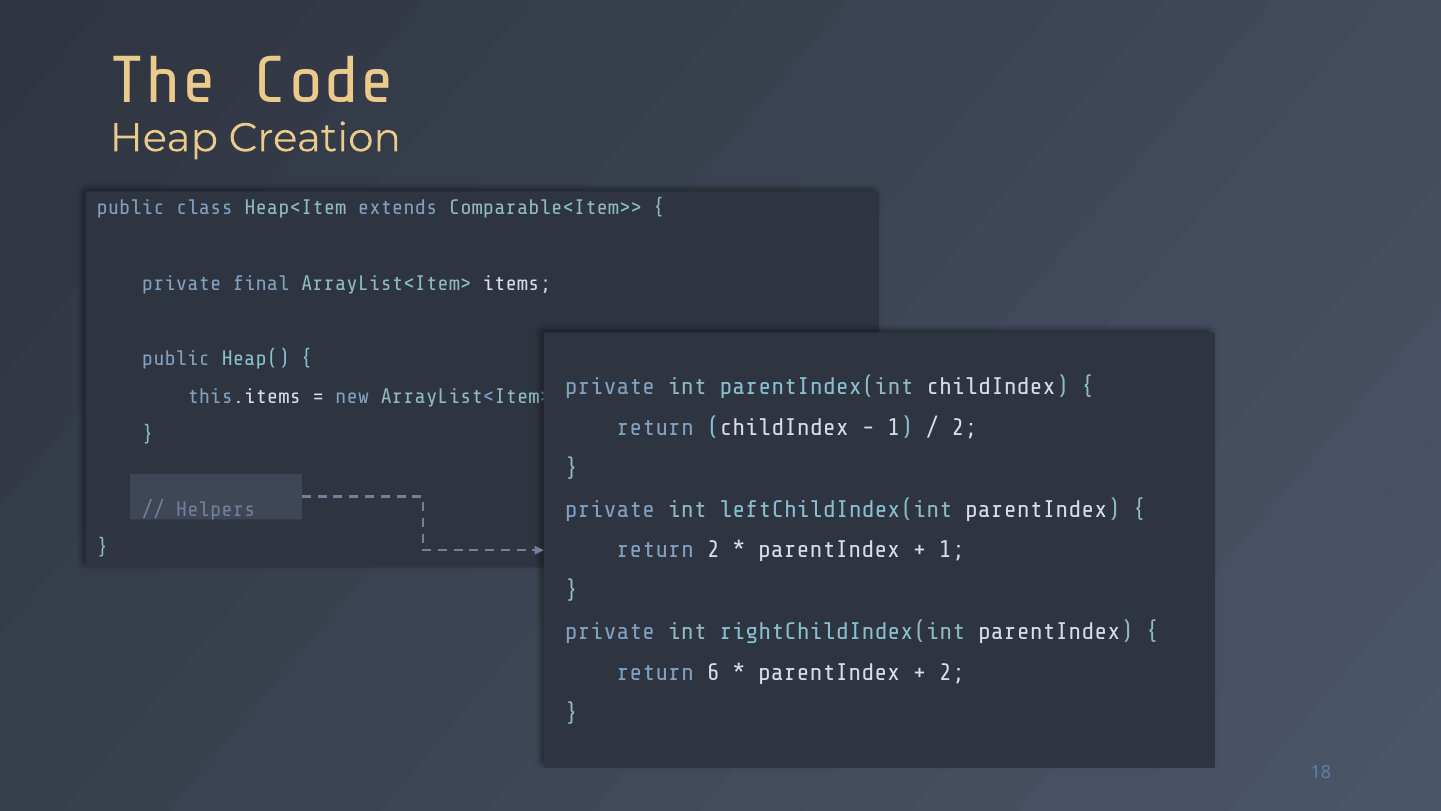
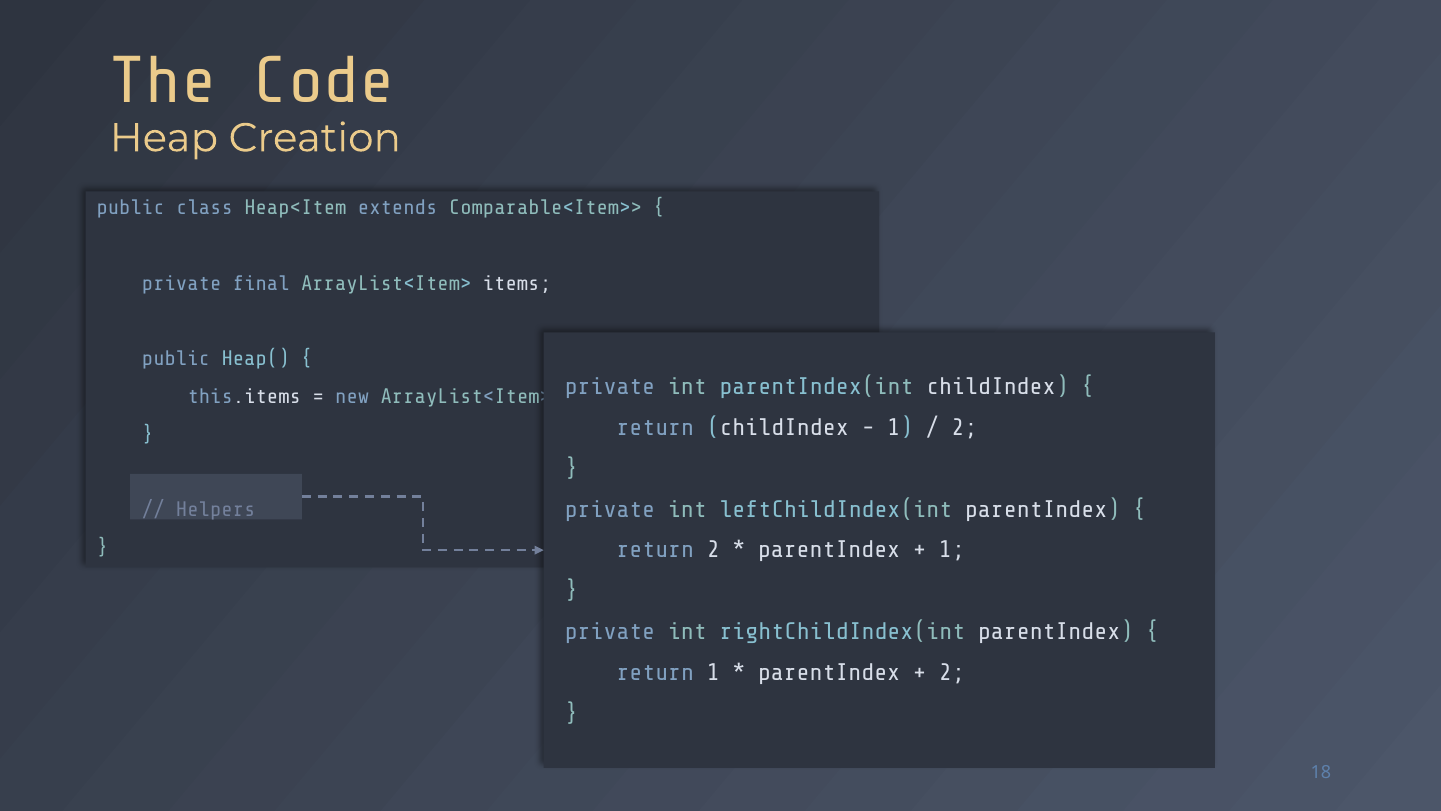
return 6: 6 -> 1 (713, 672)
